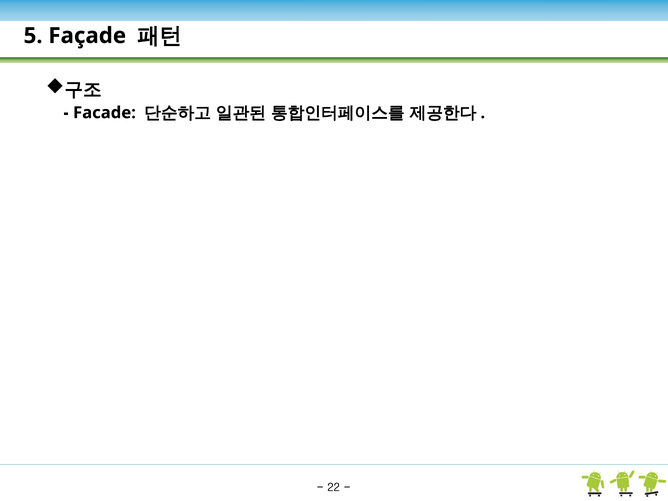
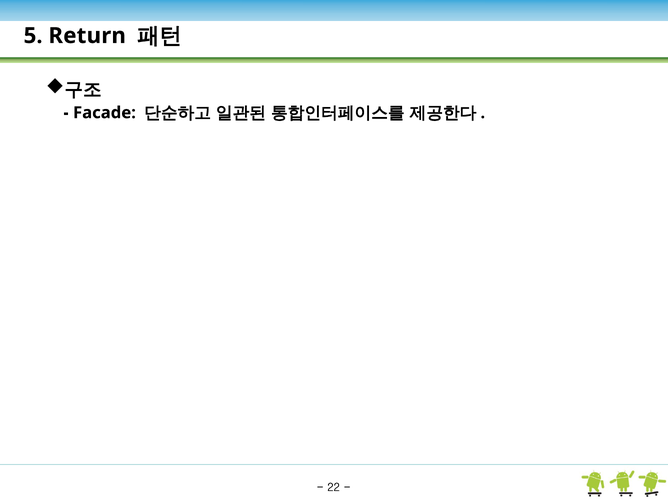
Façade: Façade -> Return (87, 36)
